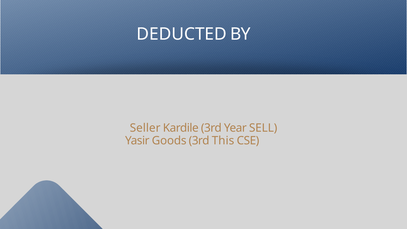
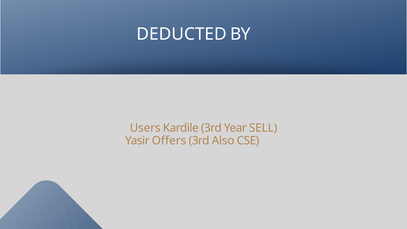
Seller: Seller -> Users (145, 128)
Goods: Goods -> Offers (169, 141)
This: This -> Also (223, 141)
